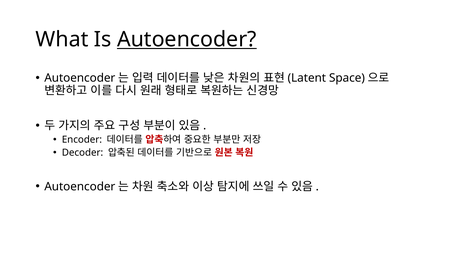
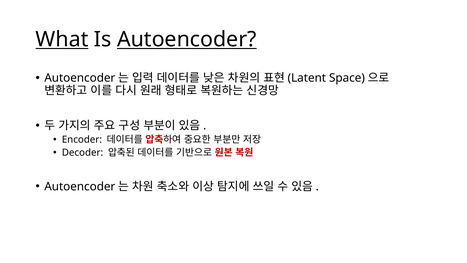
What underline: none -> present (62, 39)
